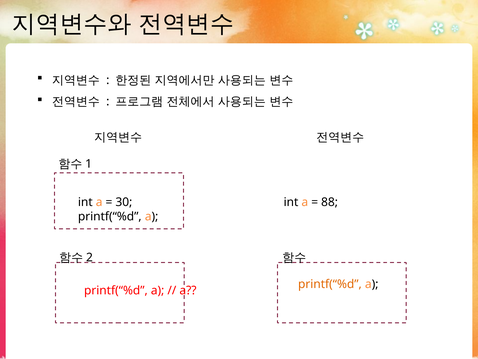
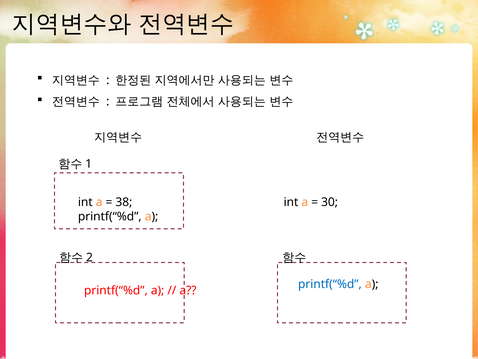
30: 30 -> 38 (124, 202)
88: 88 -> 30 (330, 202)
printf(“%d colour: orange -> blue (330, 284)
